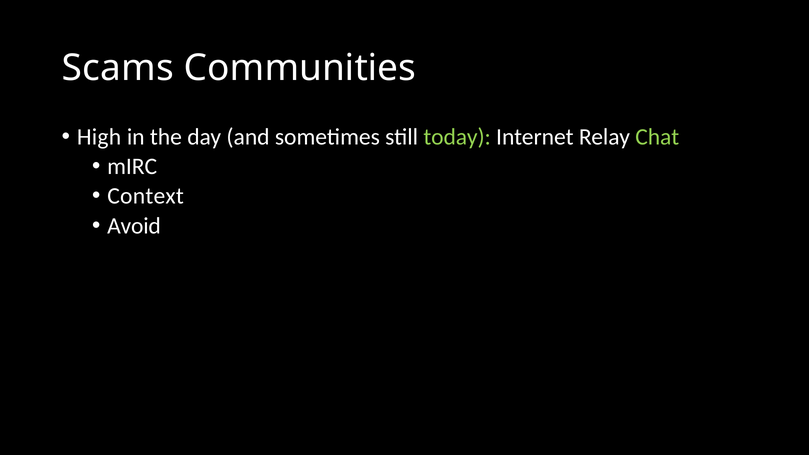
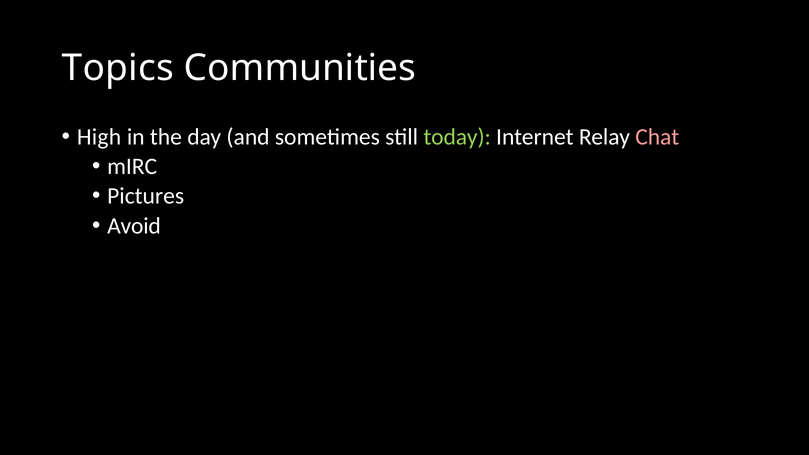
Scams: Scams -> Topics (118, 68)
Chat colour: light green -> pink (657, 137)
Context: Context -> Pictures (146, 196)
